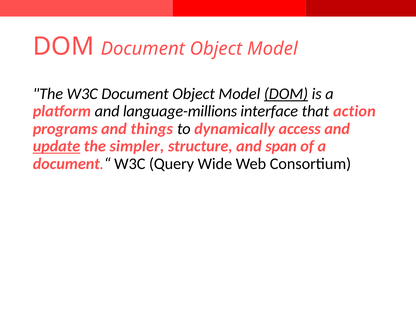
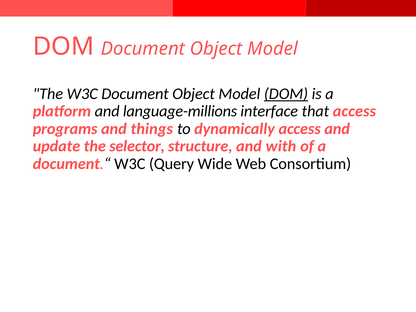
that action: action -> access (354, 111)
update underline: present -> none (56, 146)
simpler: simpler -> selector (137, 146)
span: span -> with (281, 146)
